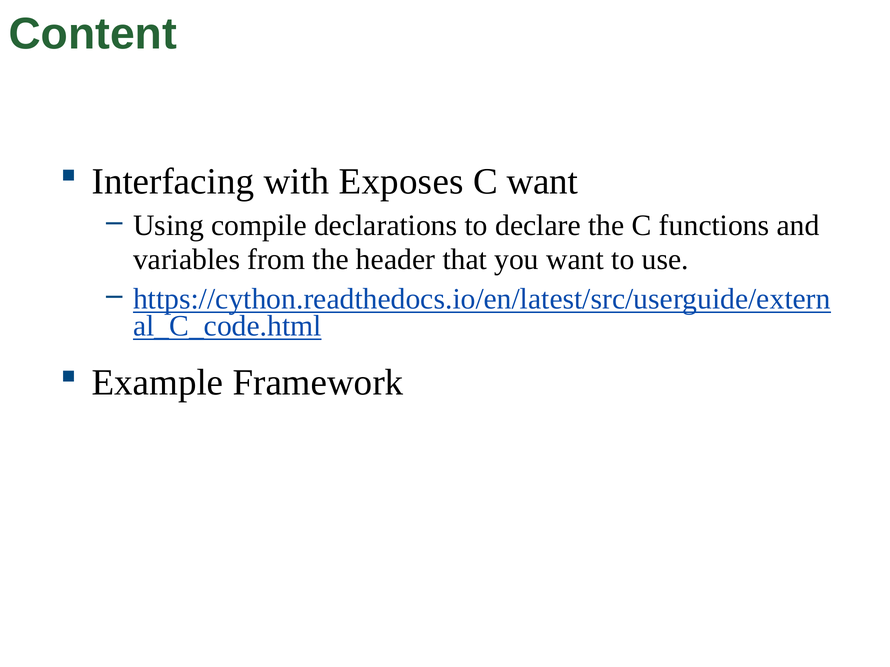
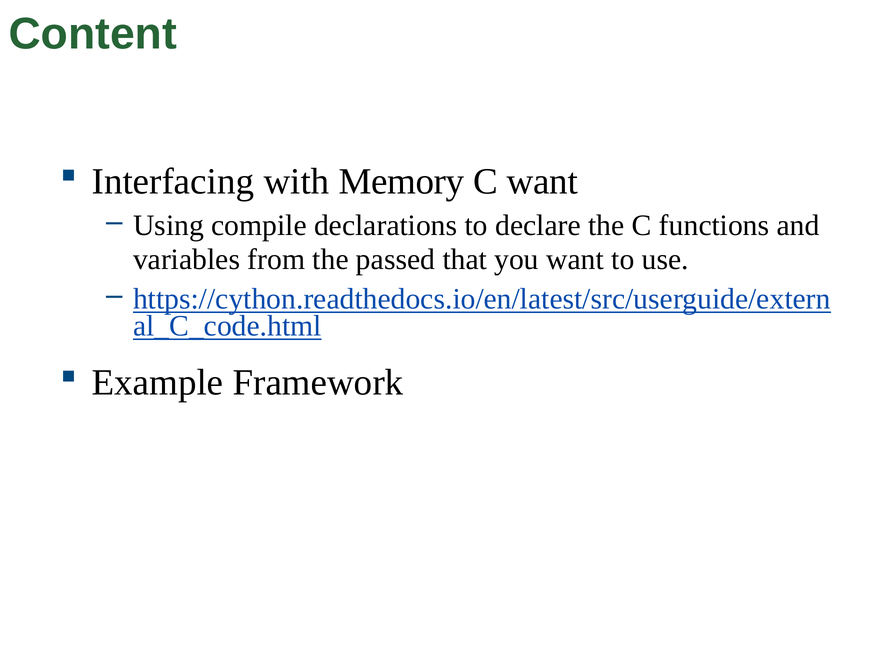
Exposes: Exposes -> Memory (402, 182)
header: header -> passed (396, 259)
